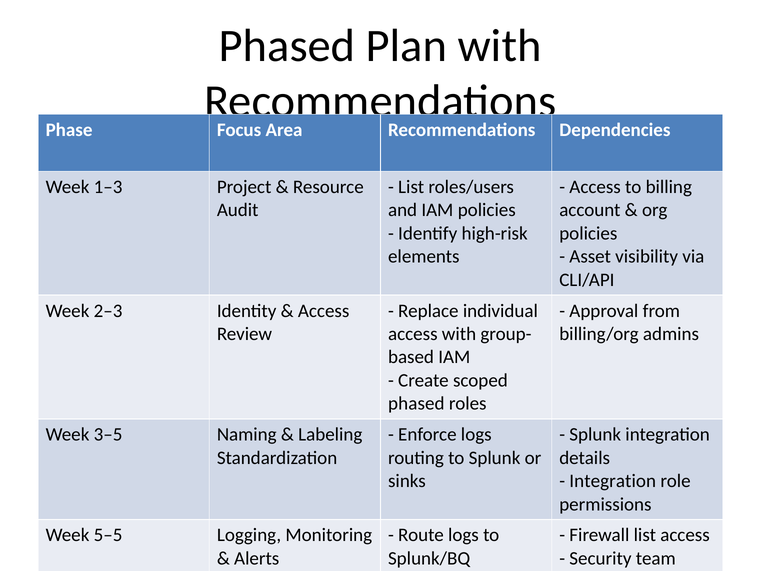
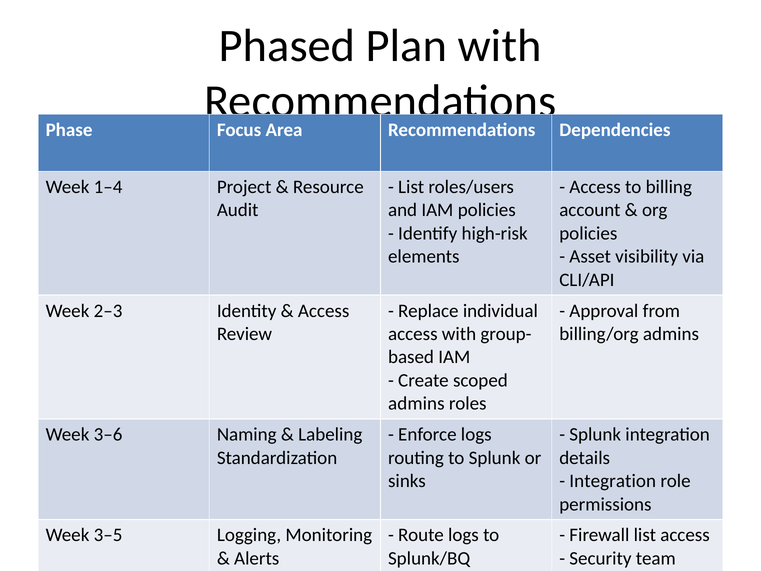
1–3: 1–3 -> 1–4 (108, 187)
phased: phased -> admins (416, 403)
3–5: 3–5 -> 3–6 (108, 434)
5–5: 5–5 -> 3–5 (108, 535)
